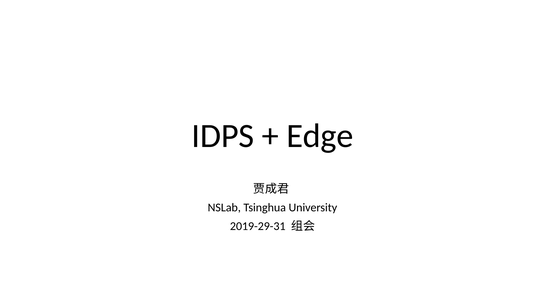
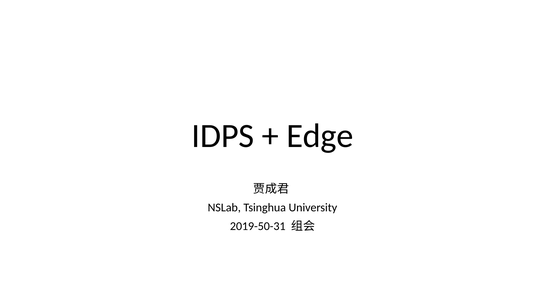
2019-29-31: 2019-29-31 -> 2019-50-31 (258, 227)
